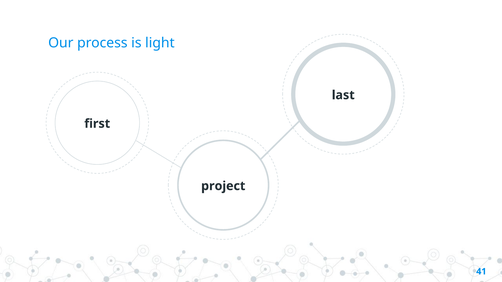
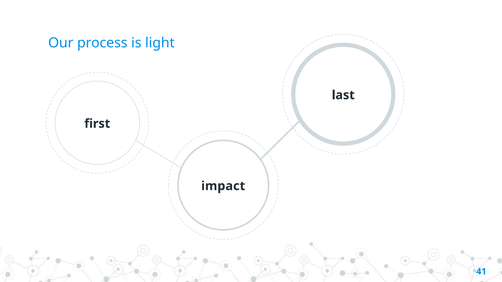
project: project -> impact (223, 186)
